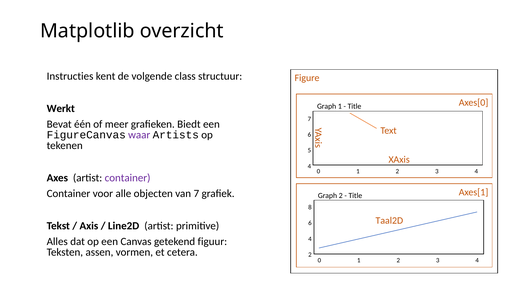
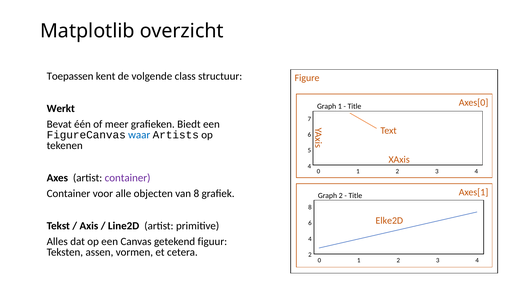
Instructies: Instructies -> Toepassen (70, 76)
waar colour: purple -> blue (139, 135)
van 7: 7 -> 8 (196, 193)
Taal2D: Taal2D -> Elke2D (389, 220)
